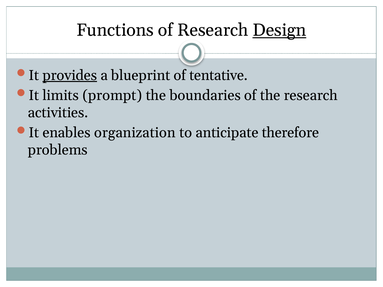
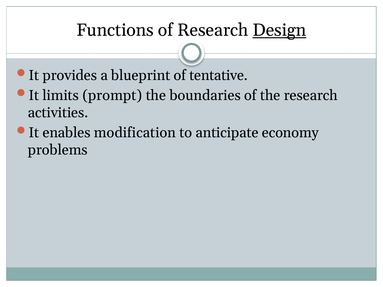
provides underline: present -> none (70, 75)
organization: organization -> modification (135, 133)
therefore: therefore -> economy (290, 133)
